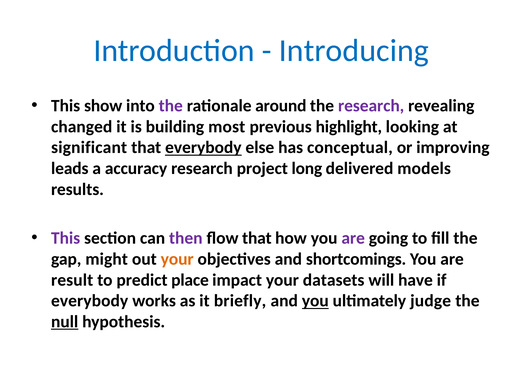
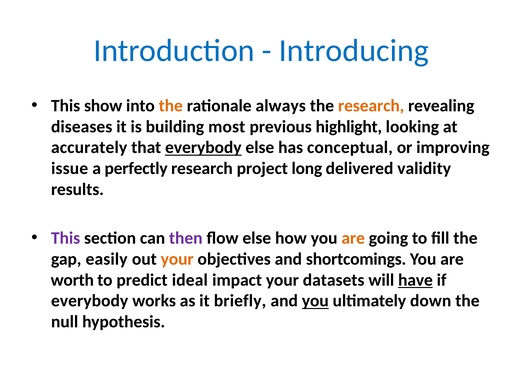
the colour: purple -> orange (171, 106)
around: around -> always (281, 106)
research colour: purple -> orange (371, 106)
changed: changed -> diseases (82, 127)
significant: significant -> accurately (89, 148)
leads: leads -> issue (70, 169)
accuracy: accuracy -> perfectly (136, 169)
models: models -> validity (424, 169)
flow that: that -> else (257, 238)
are colour: purple -> orange (353, 238)
might: might -> easily (107, 259)
result: result -> worth (72, 280)
place: place -> ideal (190, 280)
have underline: none -> present (415, 280)
judge: judge -> down (431, 301)
null underline: present -> none (65, 322)
